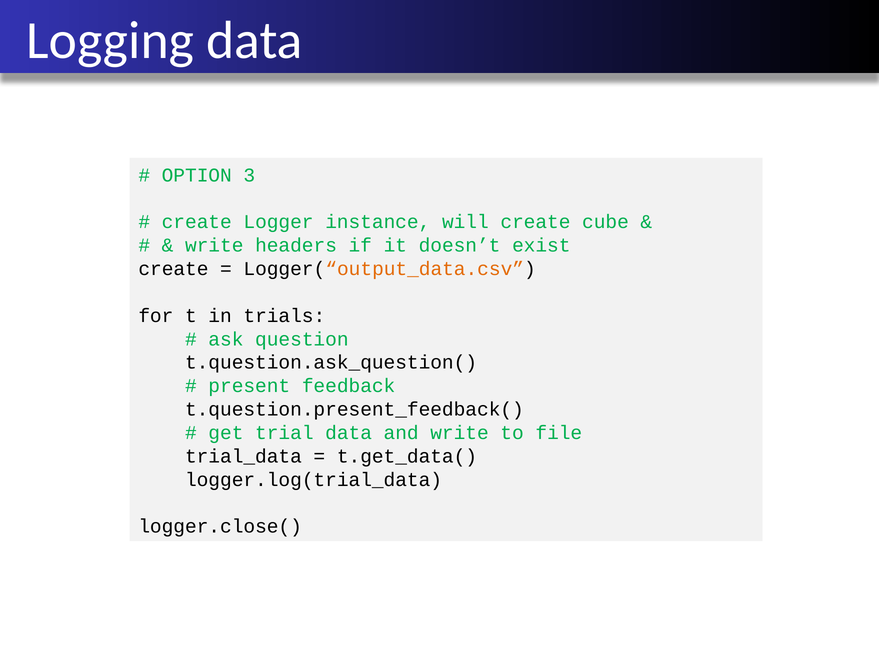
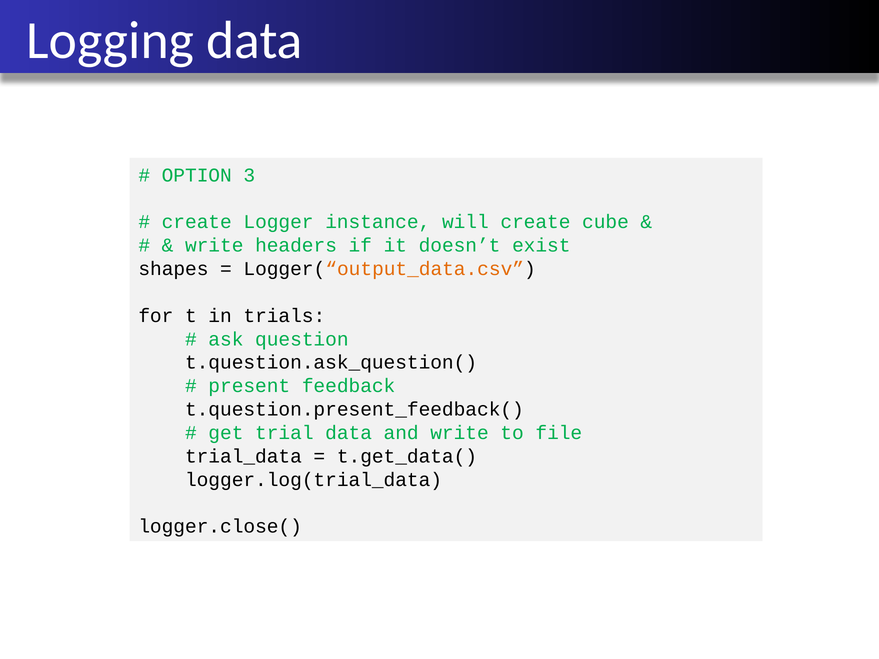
create: create -> shapes (173, 269)
